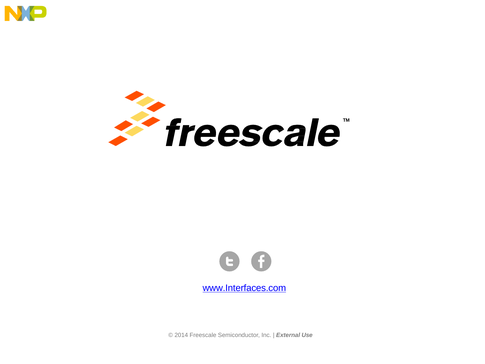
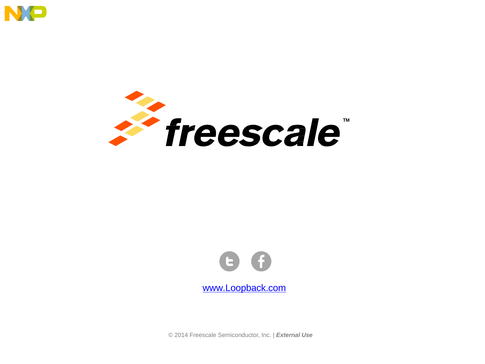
www.Interfaces.com: www.Interfaces.com -> www.Loopback.com (244, 288)
